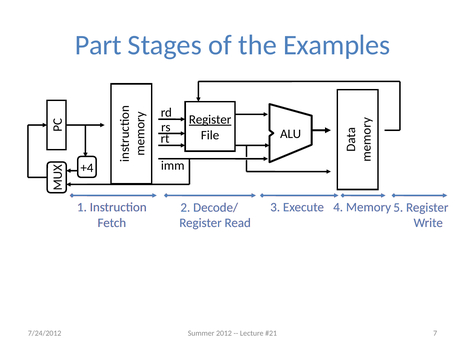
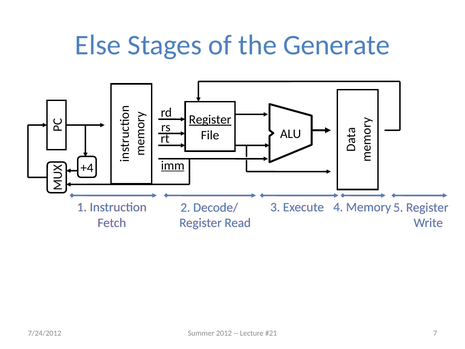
Part: Part -> Else (98, 45)
Examples: Examples -> Generate (337, 45)
imm underline: none -> present (173, 165)
